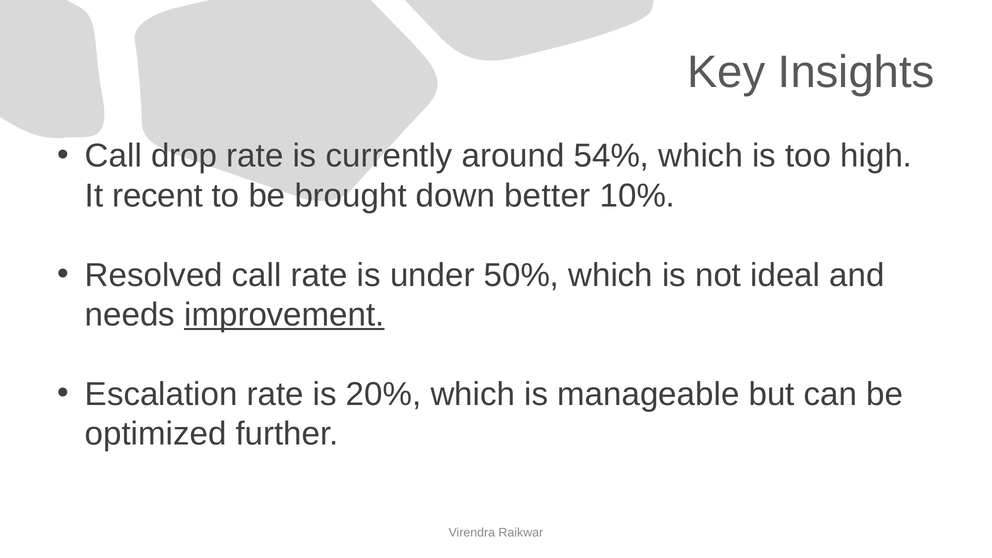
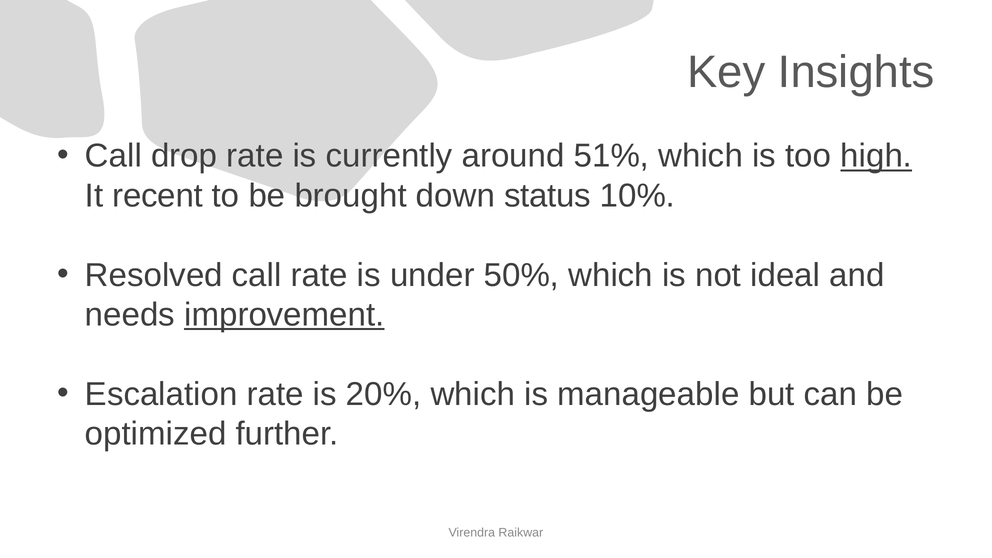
54%: 54% -> 51% (611, 156)
high underline: none -> present (876, 156)
better: better -> status (547, 196)
